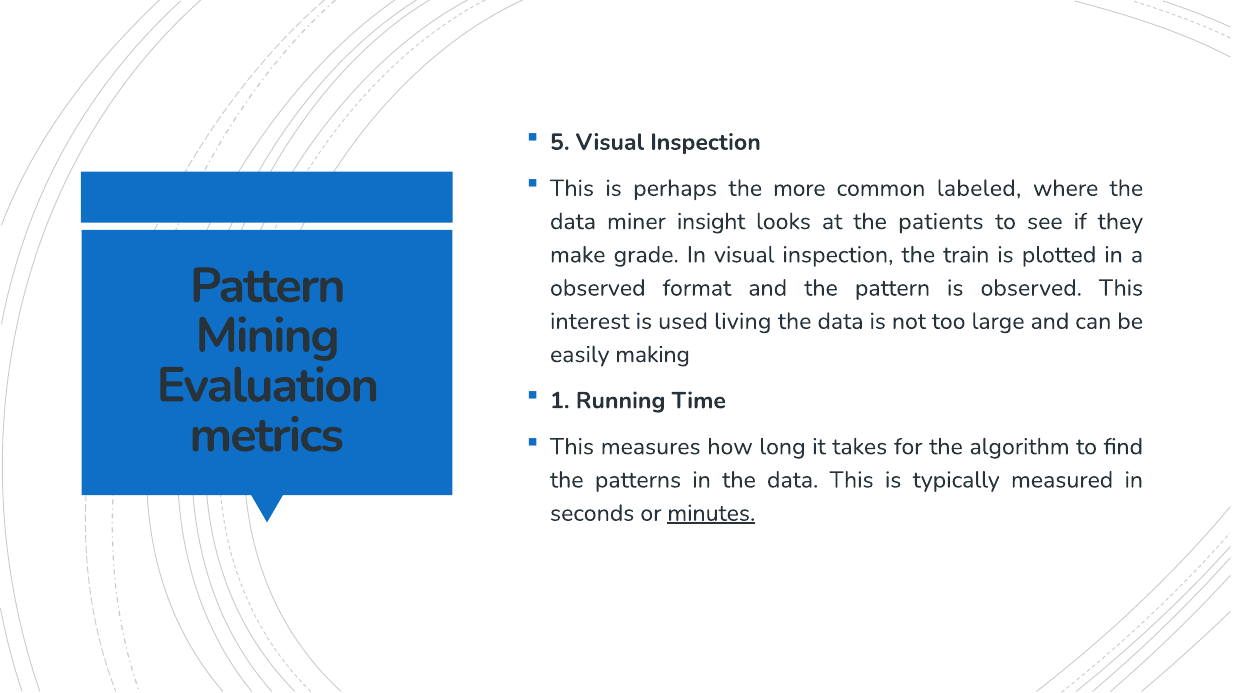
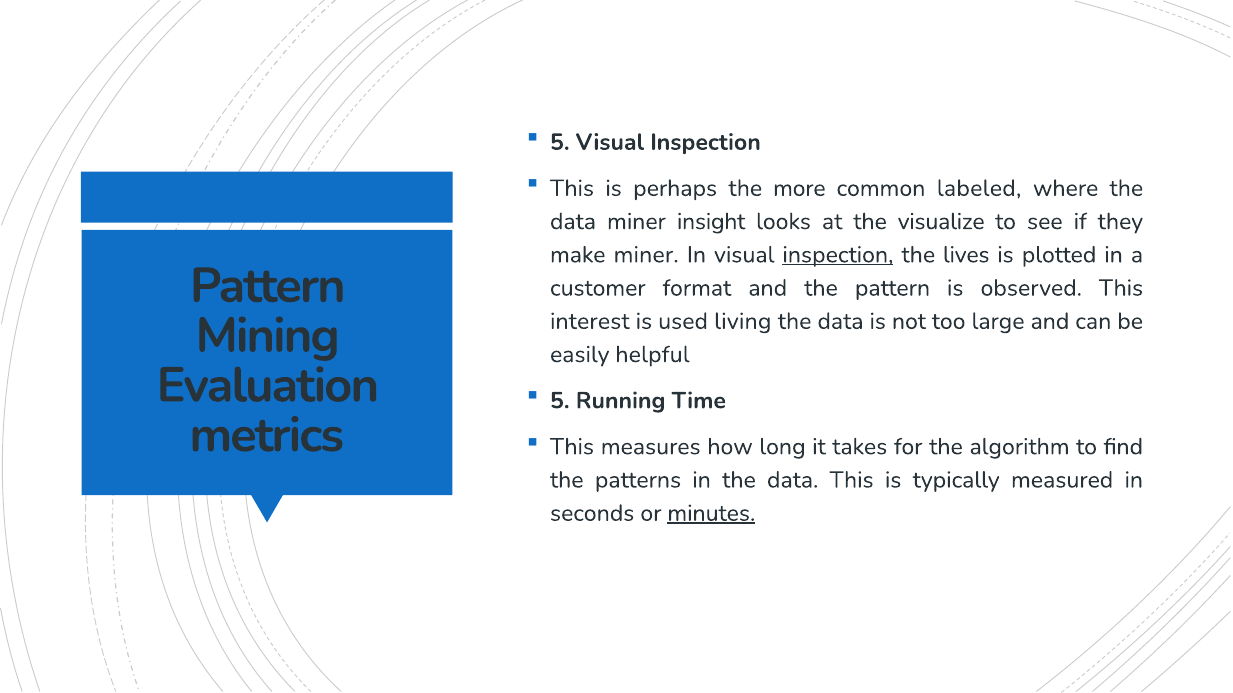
patients: patients -> visualize (941, 222)
make grade: grade -> miner (646, 255)
inspection underline: none -> present (838, 255)
train: train -> lives (966, 255)
observed: observed -> customer (598, 288)
making: making -> helpful (652, 355)
1: 1 -> 5 (560, 401)
